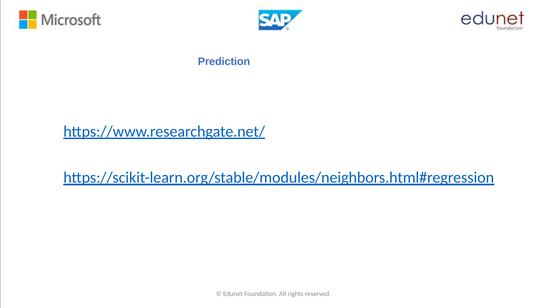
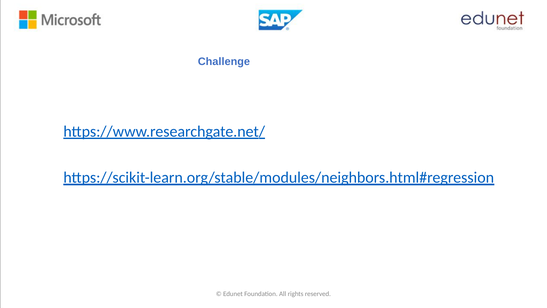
Prediction: Prediction -> Challenge (224, 62)
